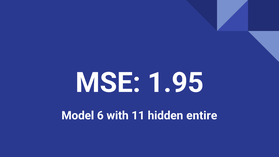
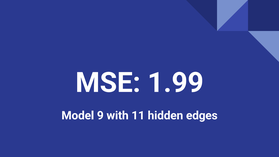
1.95: 1.95 -> 1.99 (176, 83)
6: 6 -> 9 (100, 115)
entire: entire -> edges (202, 115)
